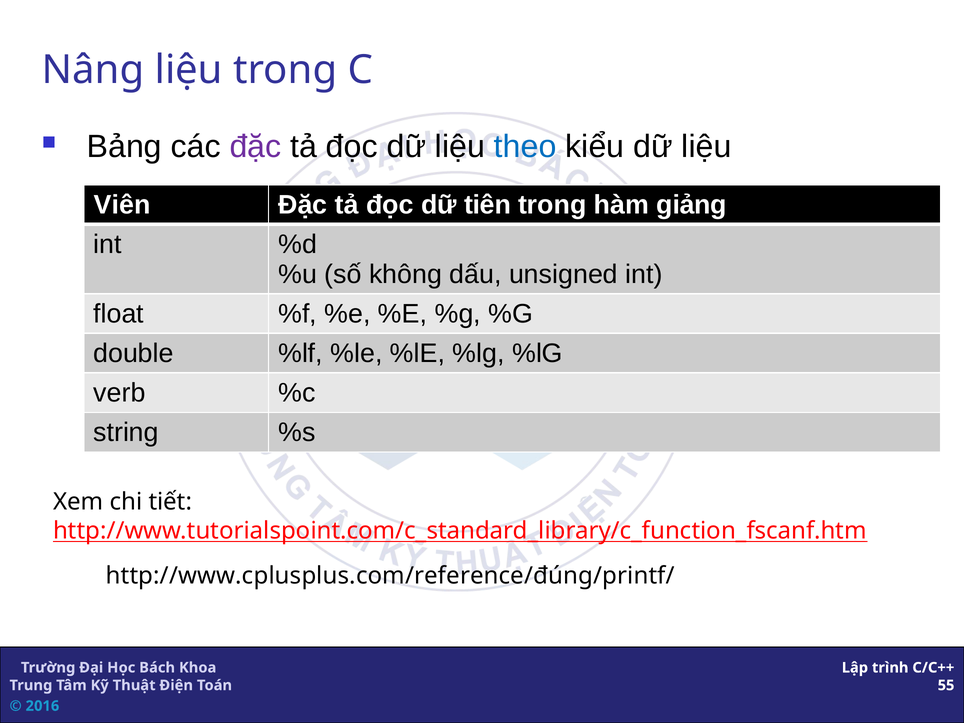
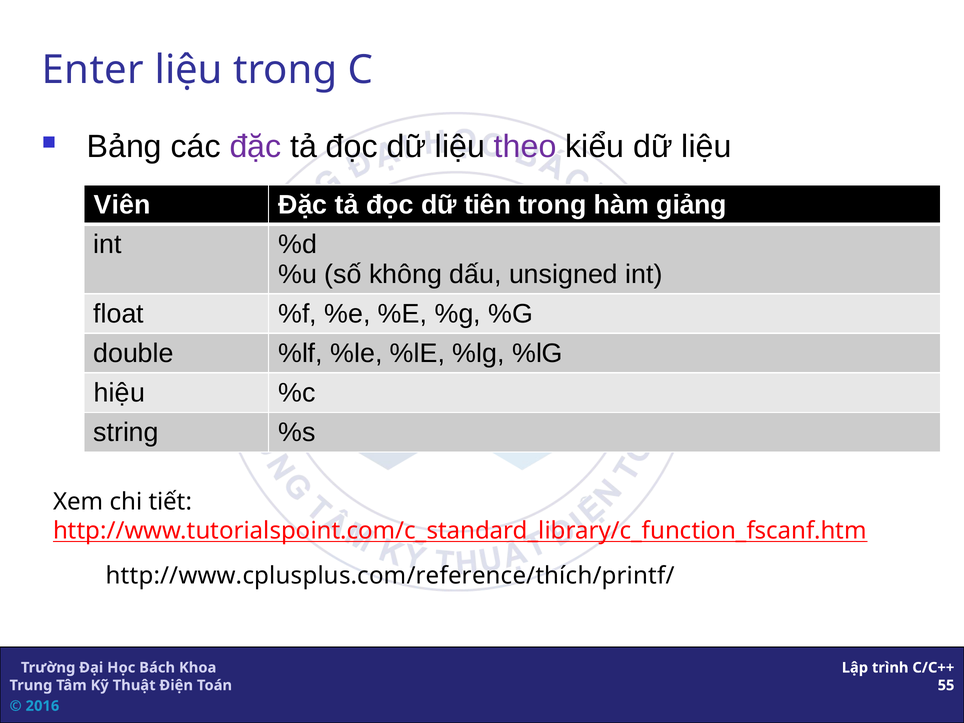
Nâng: Nâng -> Enter (93, 70)
theo colour: blue -> purple (525, 147)
verb: verb -> hiệu (119, 393)
http://www.cplusplus.com/reference/đúng/printf/: http://www.cplusplus.com/reference/đúng/printf/ -> http://www.cplusplus.com/reference/thích/printf/ (390, 576)
